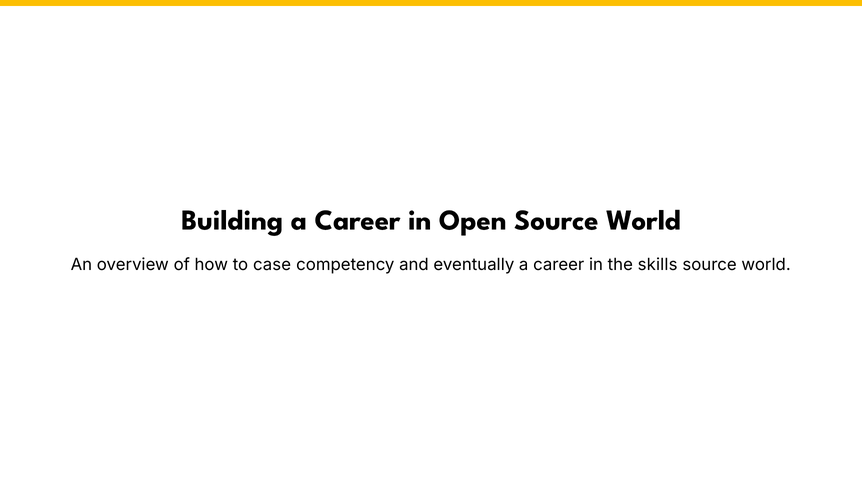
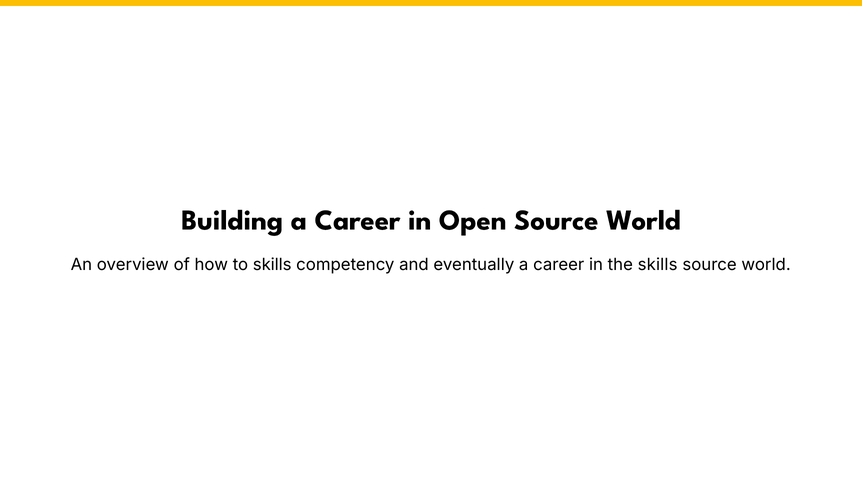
to case: case -> skills (272, 265)
